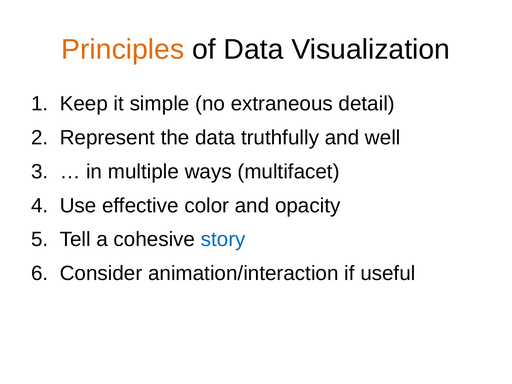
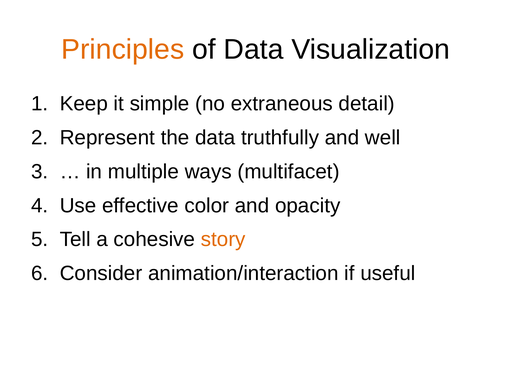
story colour: blue -> orange (223, 239)
